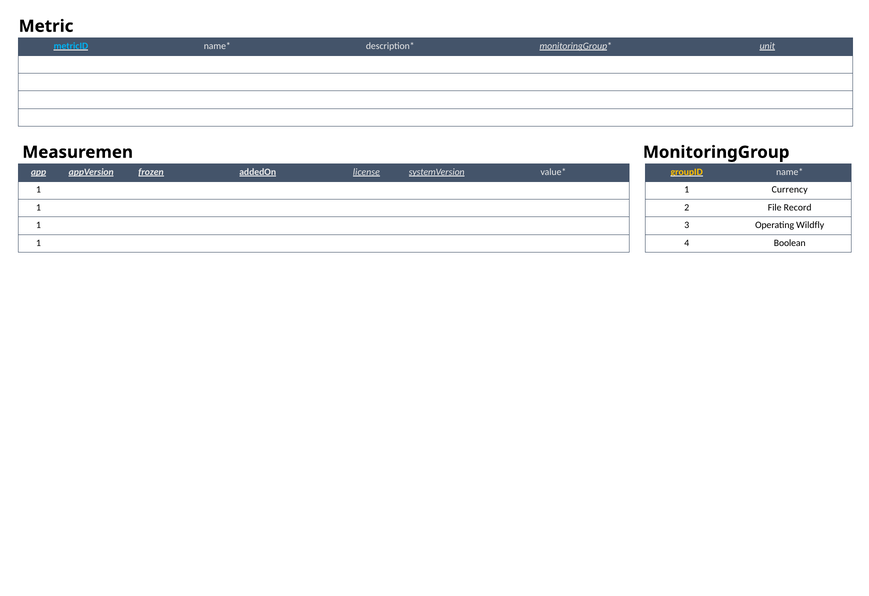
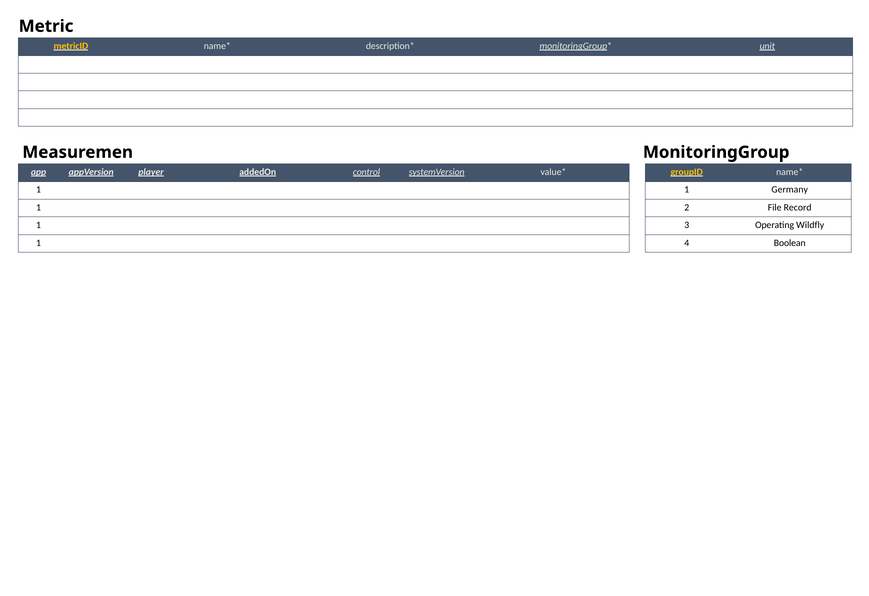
metricID colour: light blue -> yellow (71, 46)
frozen: frozen -> player (151, 172)
license: license -> control (366, 172)
Currency: Currency -> Germany (790, 189)
